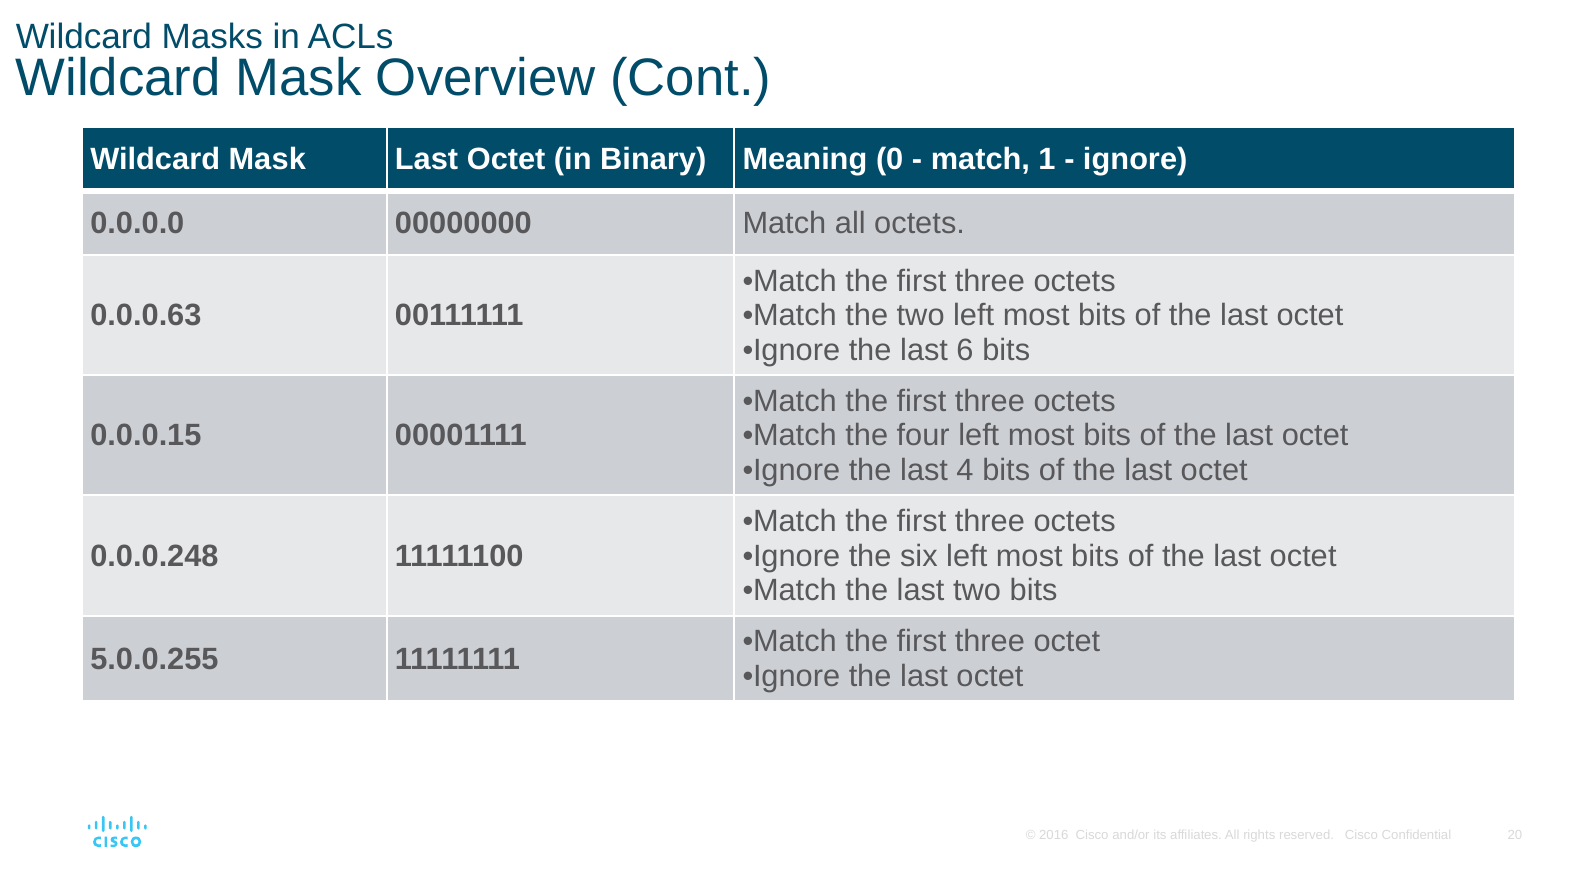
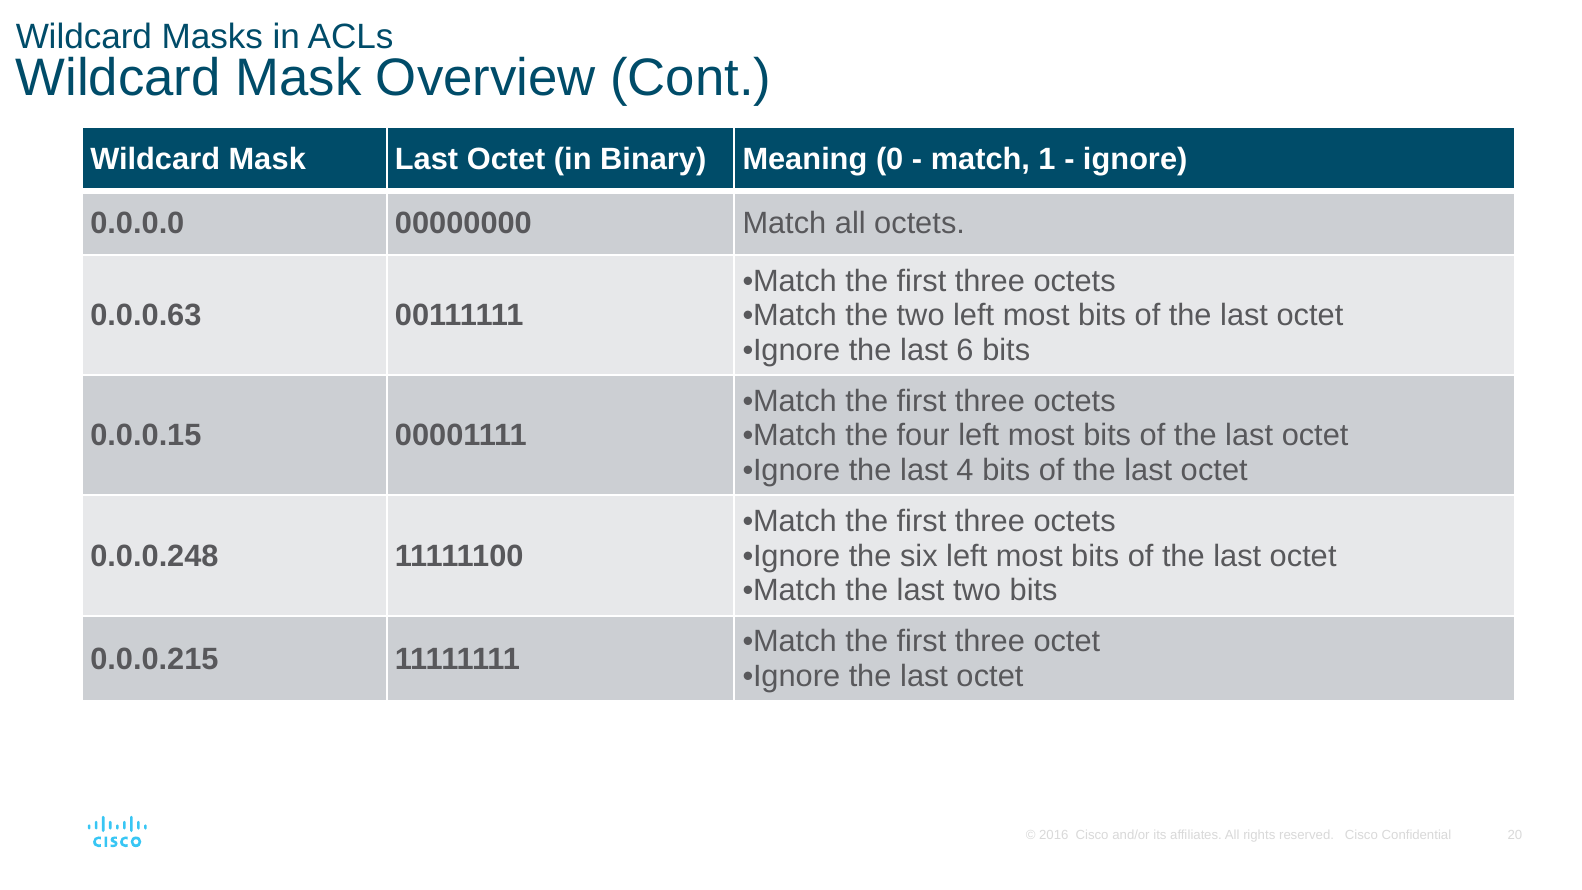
5.0.0.255: 5.0.0.255 -> 0.0.0.215 (154, 659)
